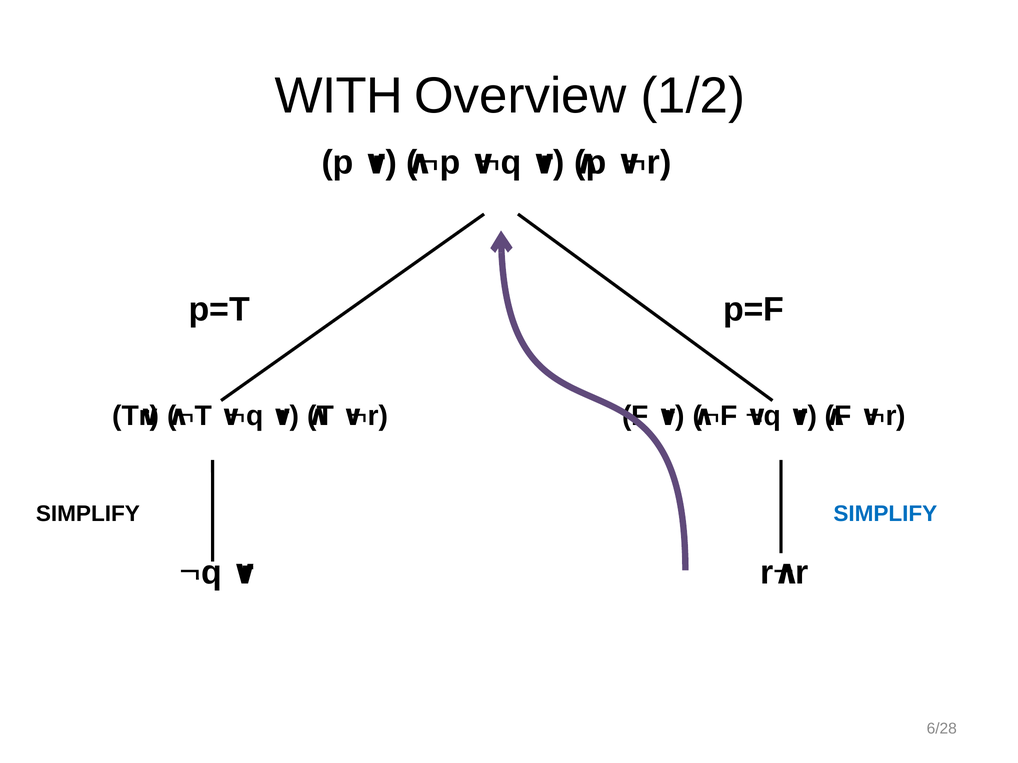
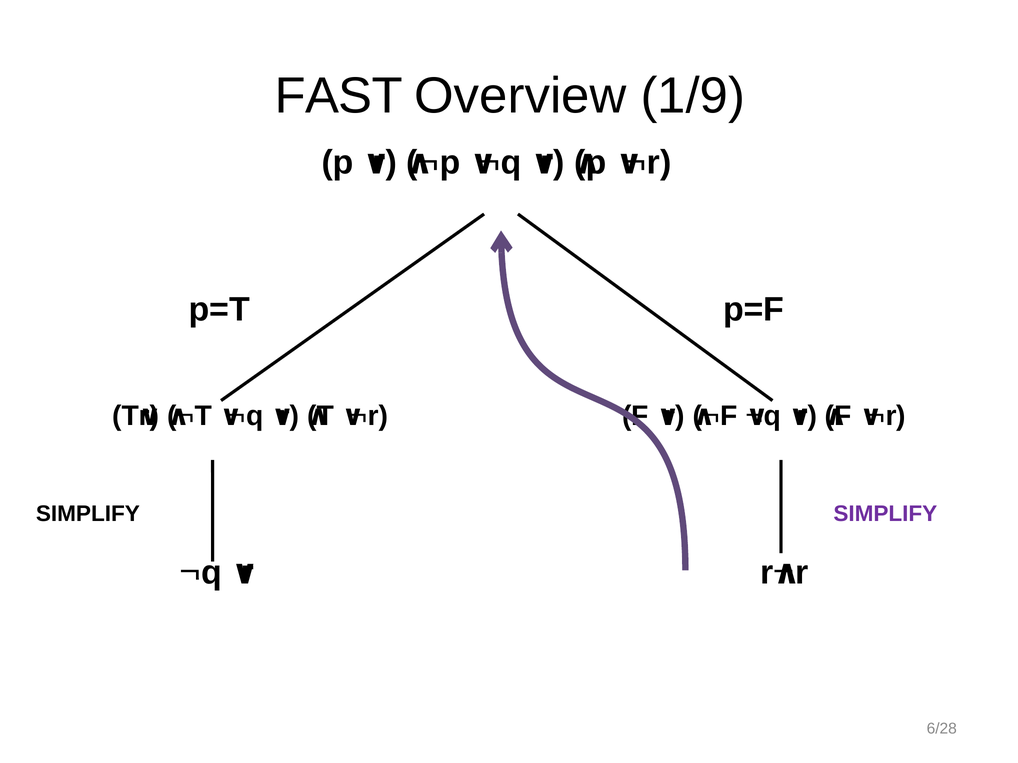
WITH: WITH -> FAST (339, 96)
1/2: 1/2 -> 1/9 (693, 96)
SIMPLIFY colour: blue -> purple (885, 514)
